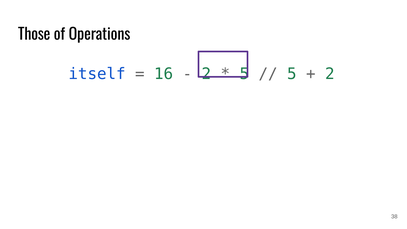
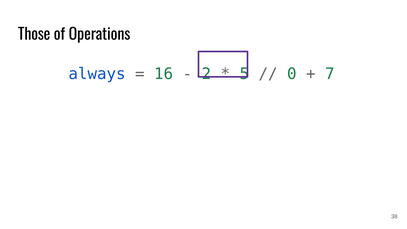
itself: itself -> always (97, 74)
5: 5 -> 0 (292, 74)
2: 2 -> 7 (330, 74)
